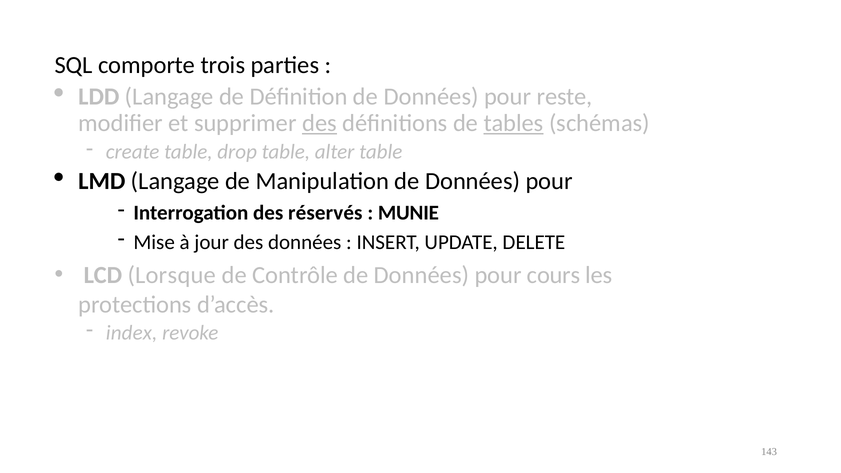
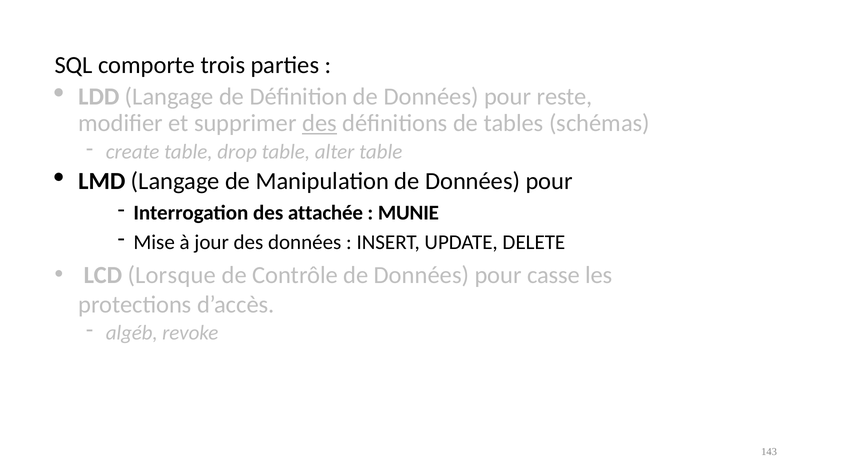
tables underline: present -> none (514, 123)
réservés: réservés -> attachée (325, 213)
cours: cours -> casse (554, 275)
index: index -> algéb (132, 333)
